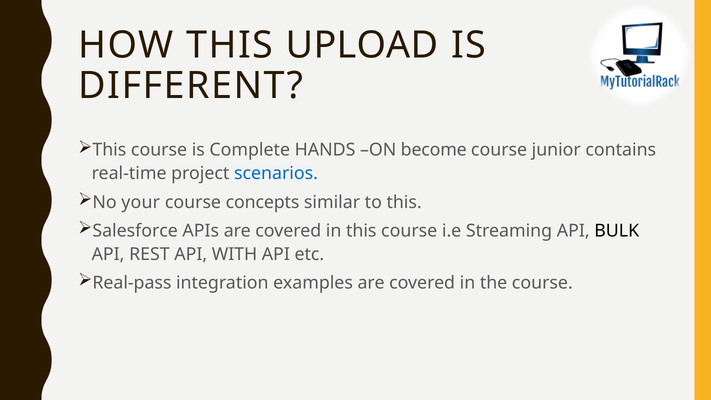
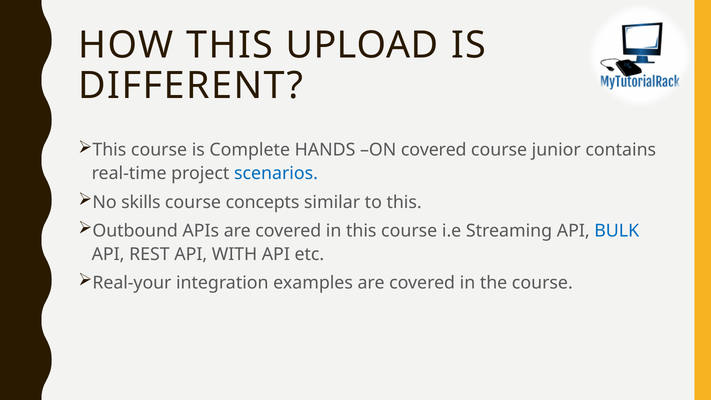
ON become: become -> covered (434, 150)
your: your -> skills (141, 202)
Salesforce: Salesforce -> Outbound (135, 231)
BULK colour: black -> blue (617, 231)
Real-pass: Real-pass -> Real-your (132, 283)
